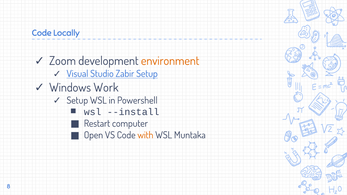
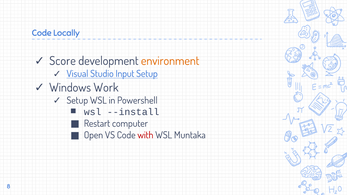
Zoom: Zoom -> Score (63, 61)
Zabir: Zabir -> Input (125, 74)
with colour: orange -> red (145, 135)
